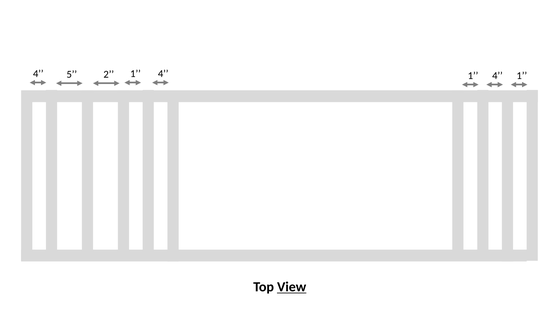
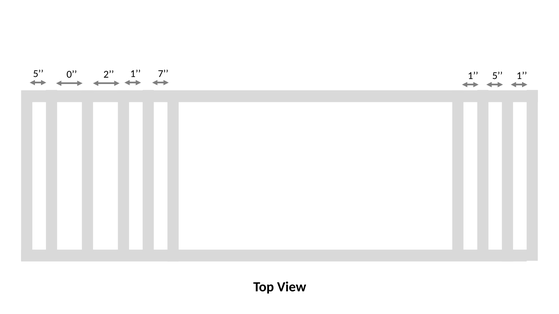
4: 4 -> 5 (38, 74)
4: 4 -> 7 (163, 74)
4: 4 -> 5 (497, 76)
5: 5 -> 0 (72, 74)
View underline: present -> none (292, 287)
